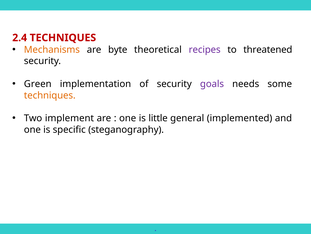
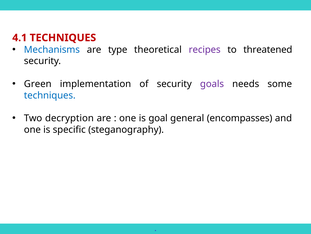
2.4: 2.4 -> 4.1 (20, 38)
Mechanisms colour: orange -> blue (52, 50)
byte: byte -> type (118, 50)
techniques colour: orange -> blue (50, 95)
implement: implement -> decryption (69, 118)
little: little -> goal (158, 118)
implemented: implemented -> encompasses (240, 118)
